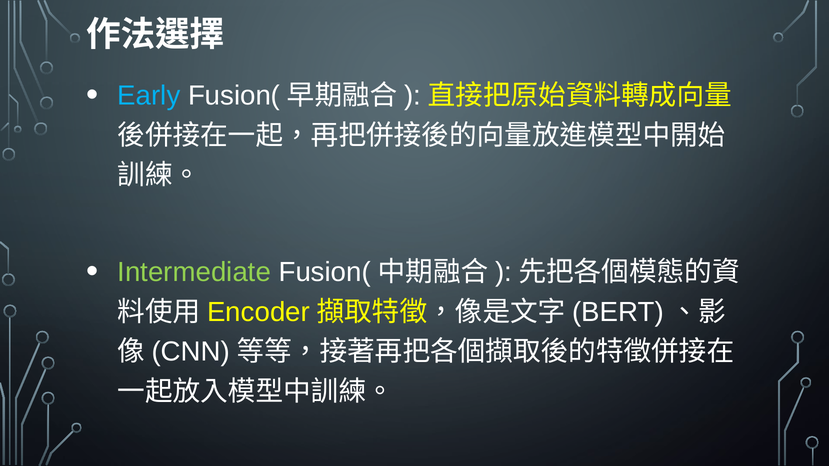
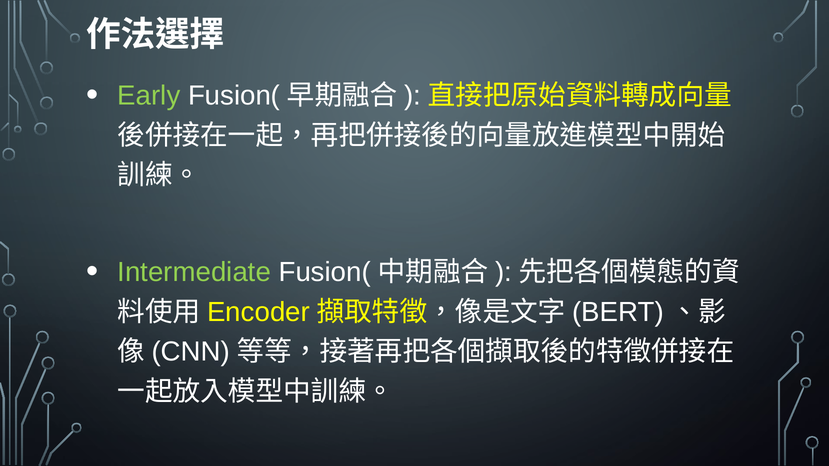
Early colour: light blue -> light green (149, 96)
